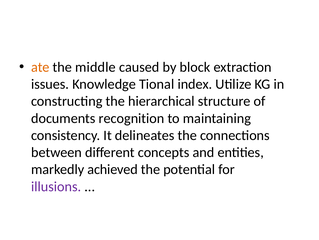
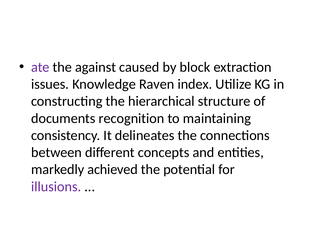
ate colour: orange -> purple (40, 67)
middle: middle -> against (96, 67)
Tional: Tional -> Raven (157, 84)
